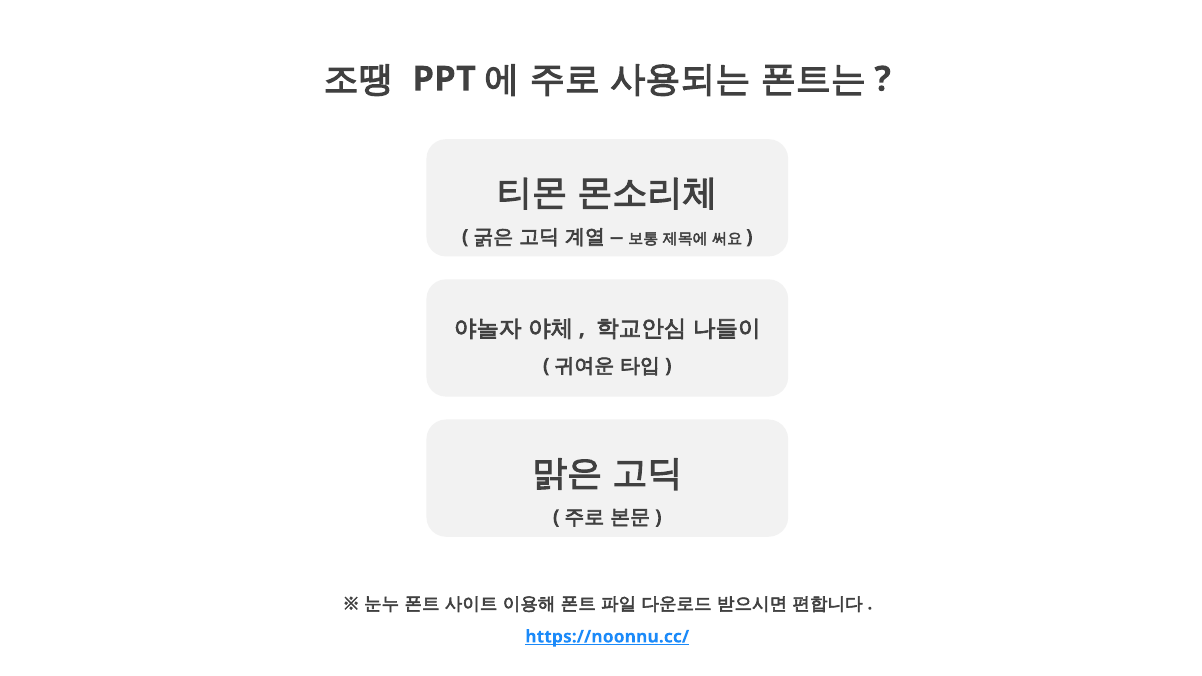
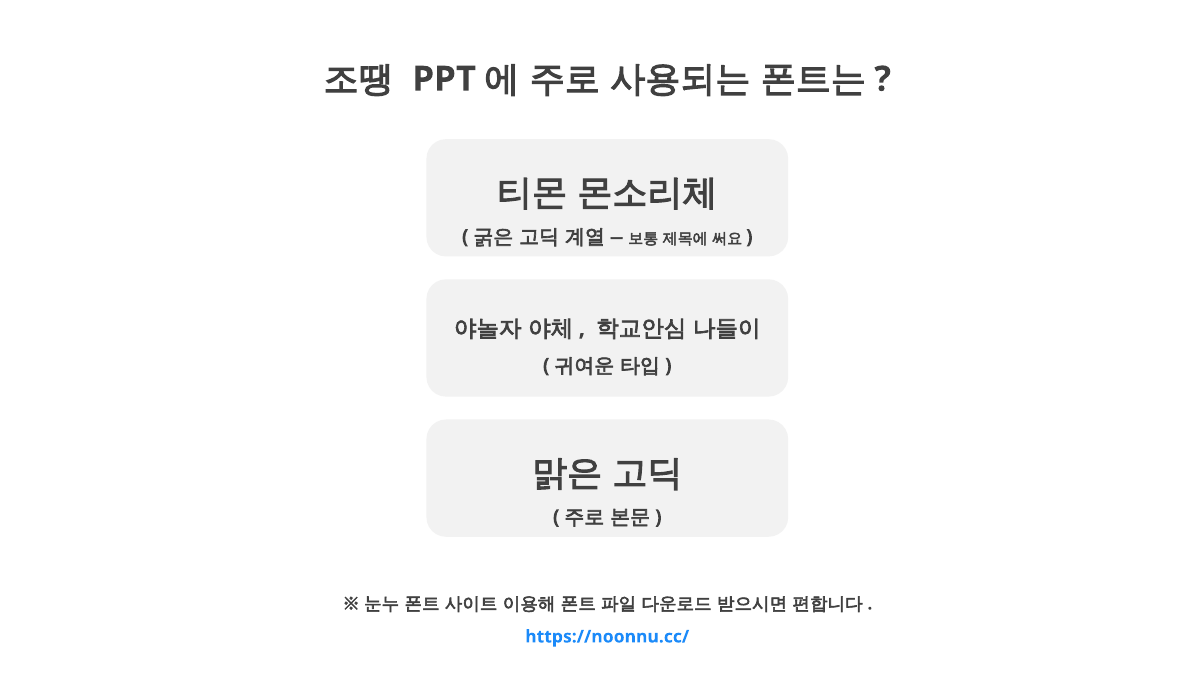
https://noonnu.cc/ underline: present -> none (607, 637)
